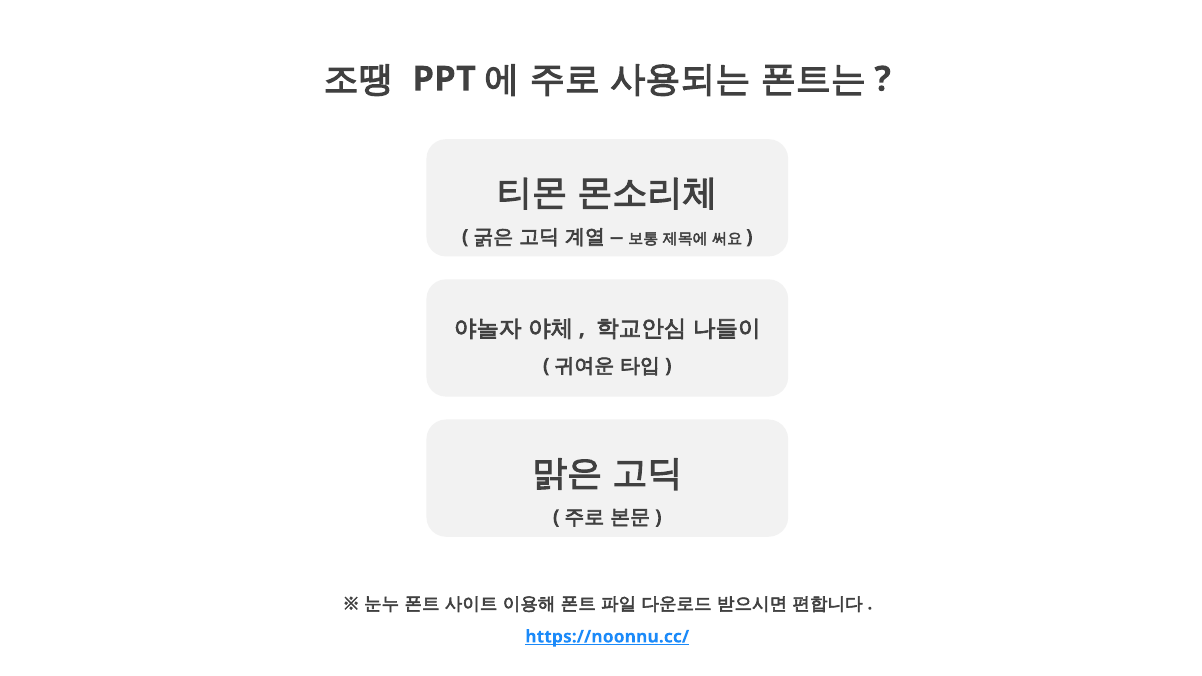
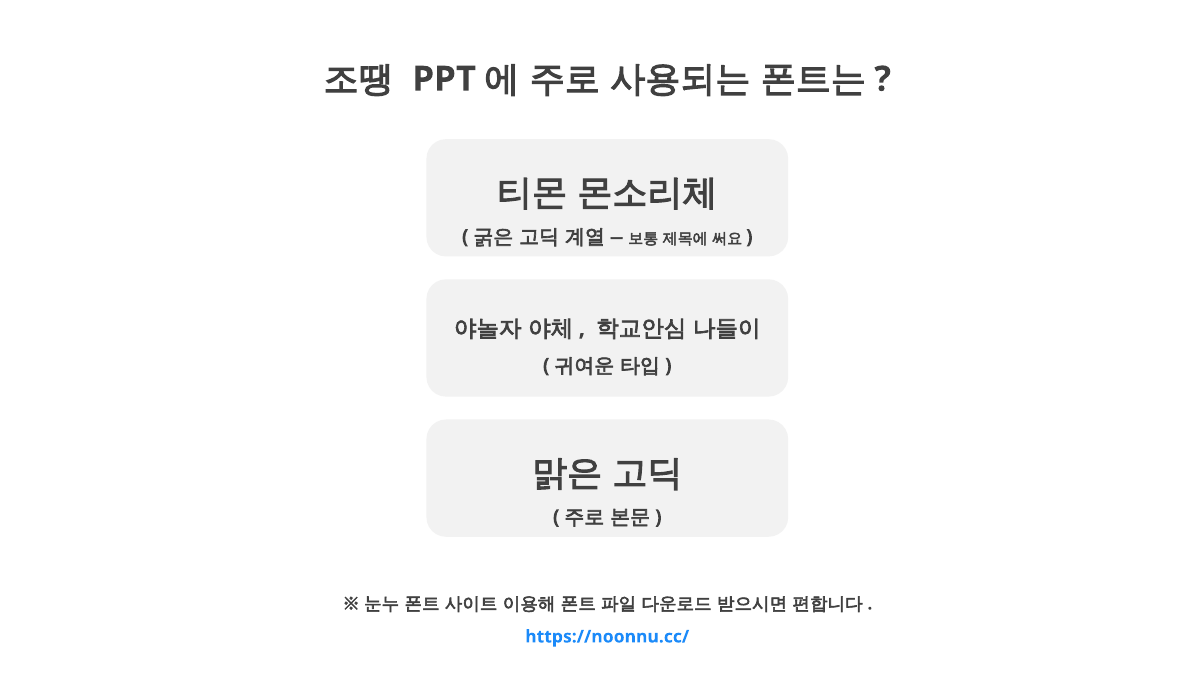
https://noonnu.cc/ underline: present -> none (607, 637)
